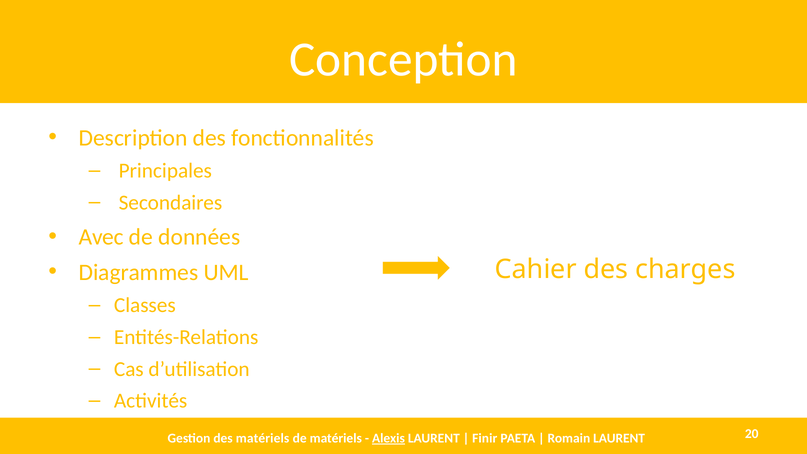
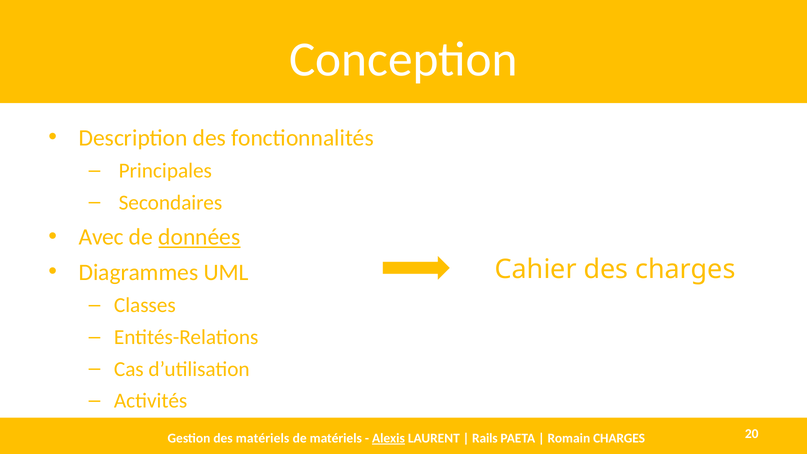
données underline: none -> present (199, 237)
Finir: Finir -> Rails (485, 438)
Romain LAURENT: LAURENT -> CHARGES (619, 438)
